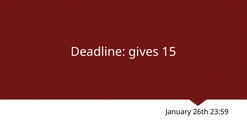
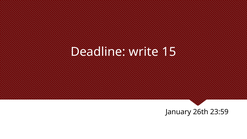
gives: gives -> write (144, 52)
